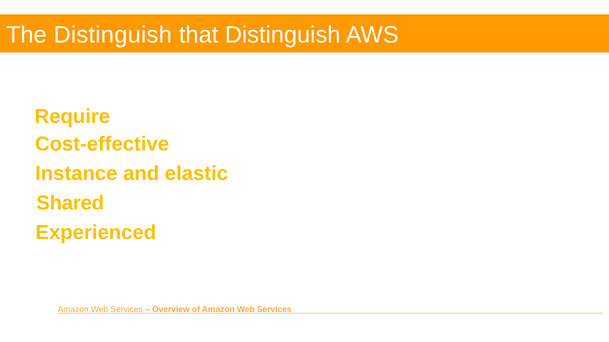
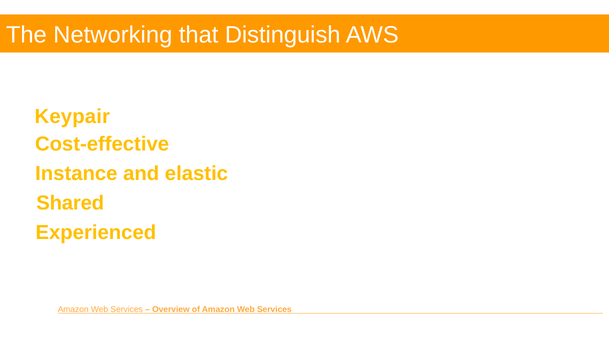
The Distinguish: Distinguish -> Networking (113, 35)
Require: Require -> Keypair (72, 117)
